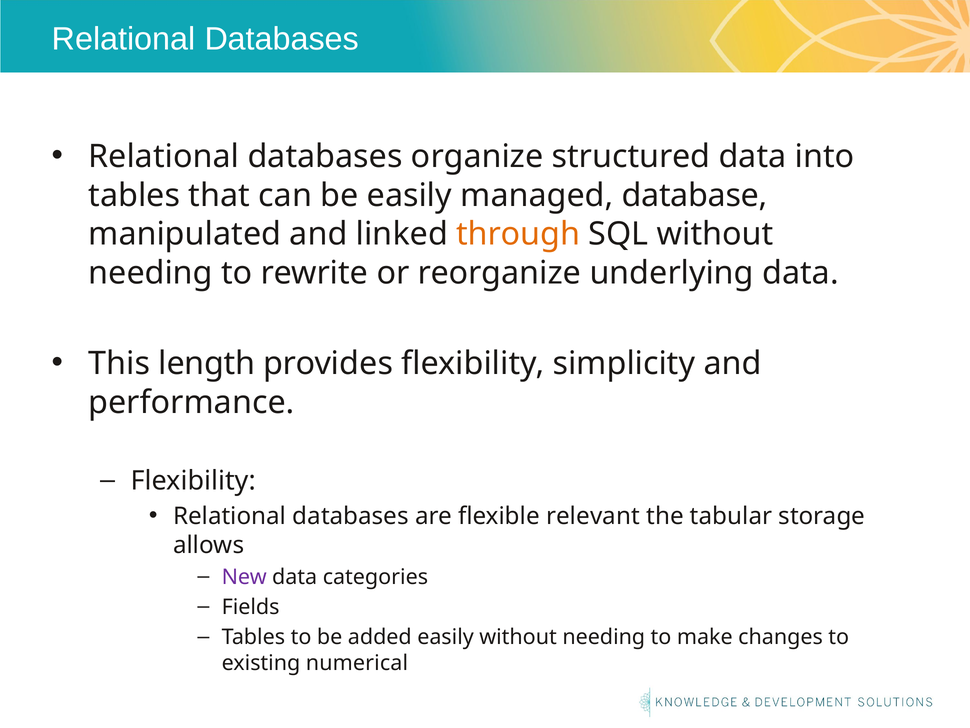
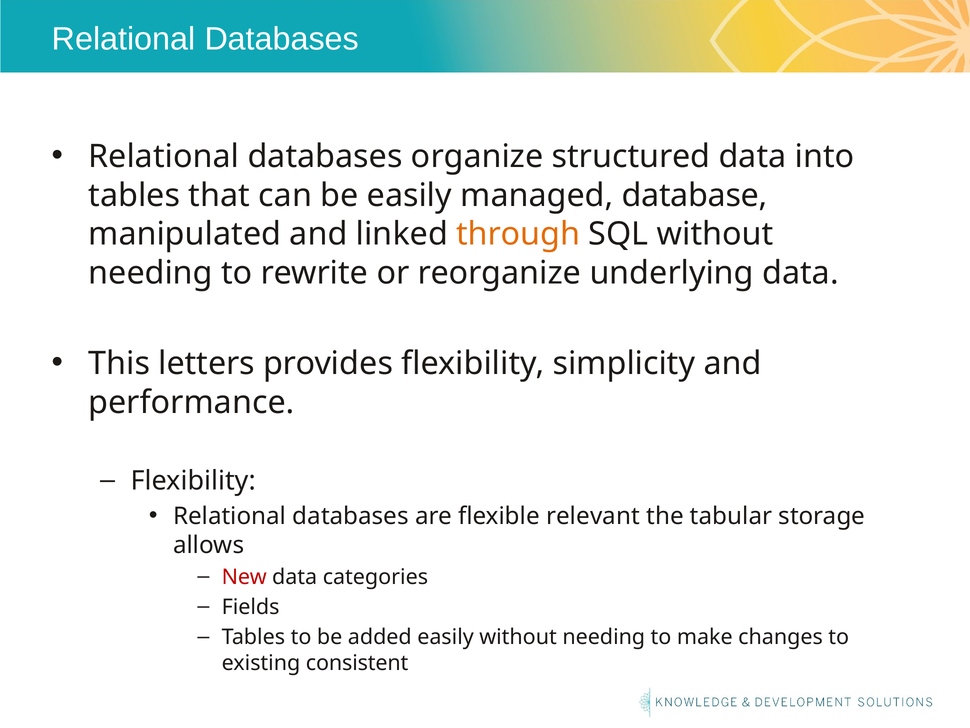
length: length -> letters (207, 363)
New colour: purple -> red (244, 576)
numerical: numerical -> consistent (357, 663)
